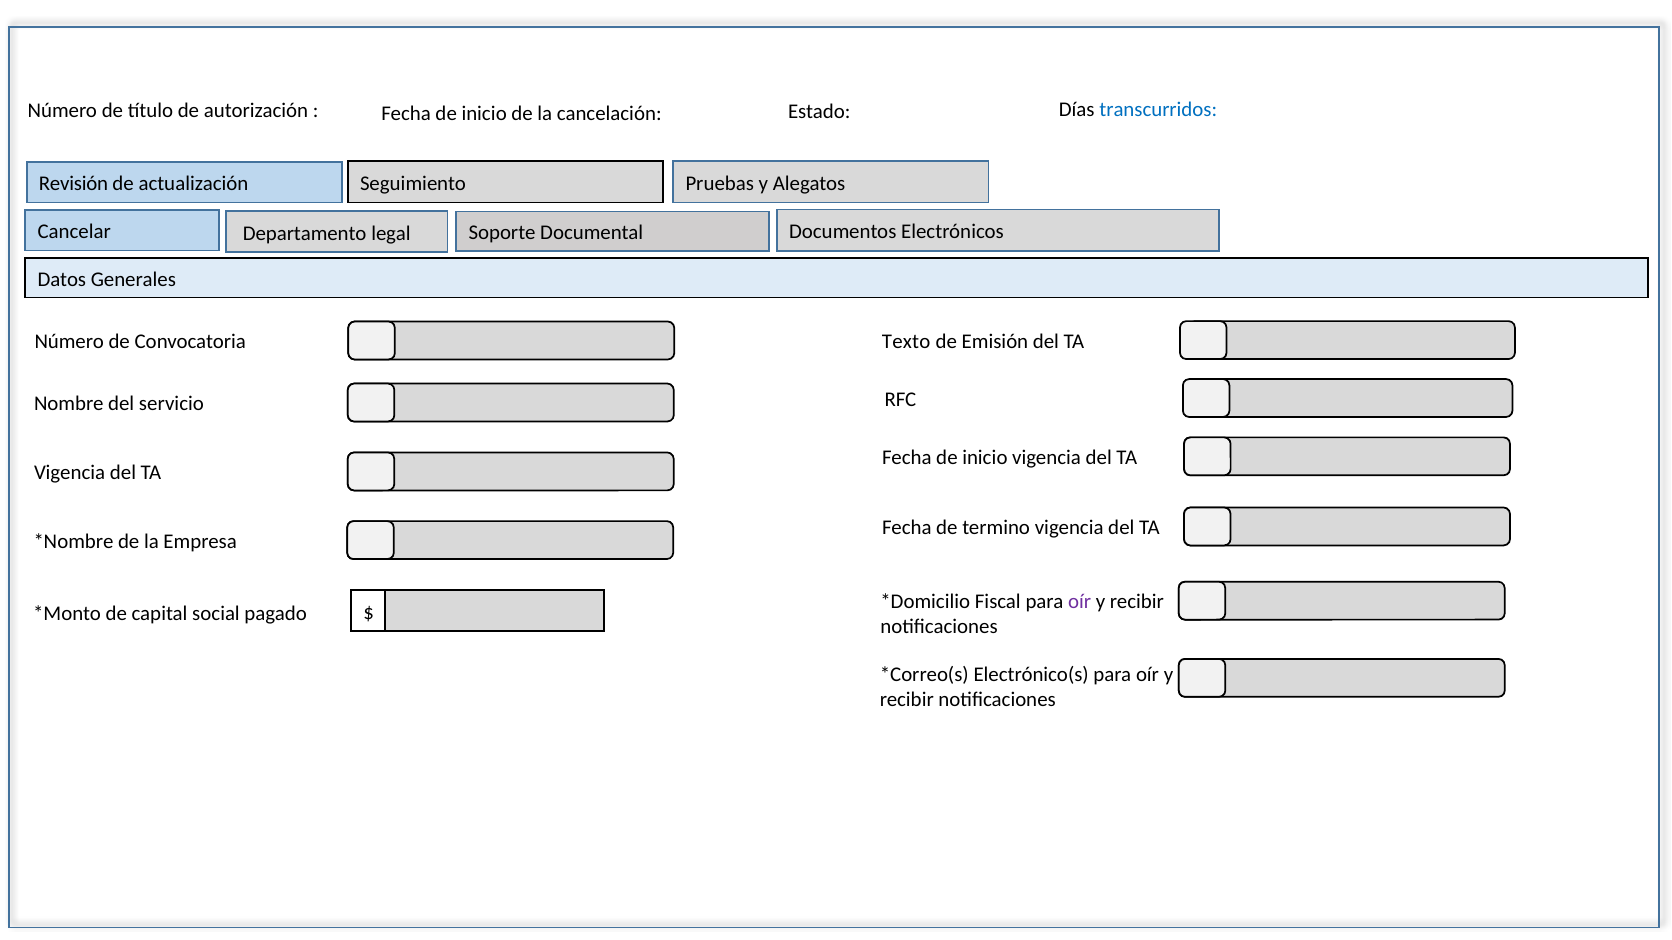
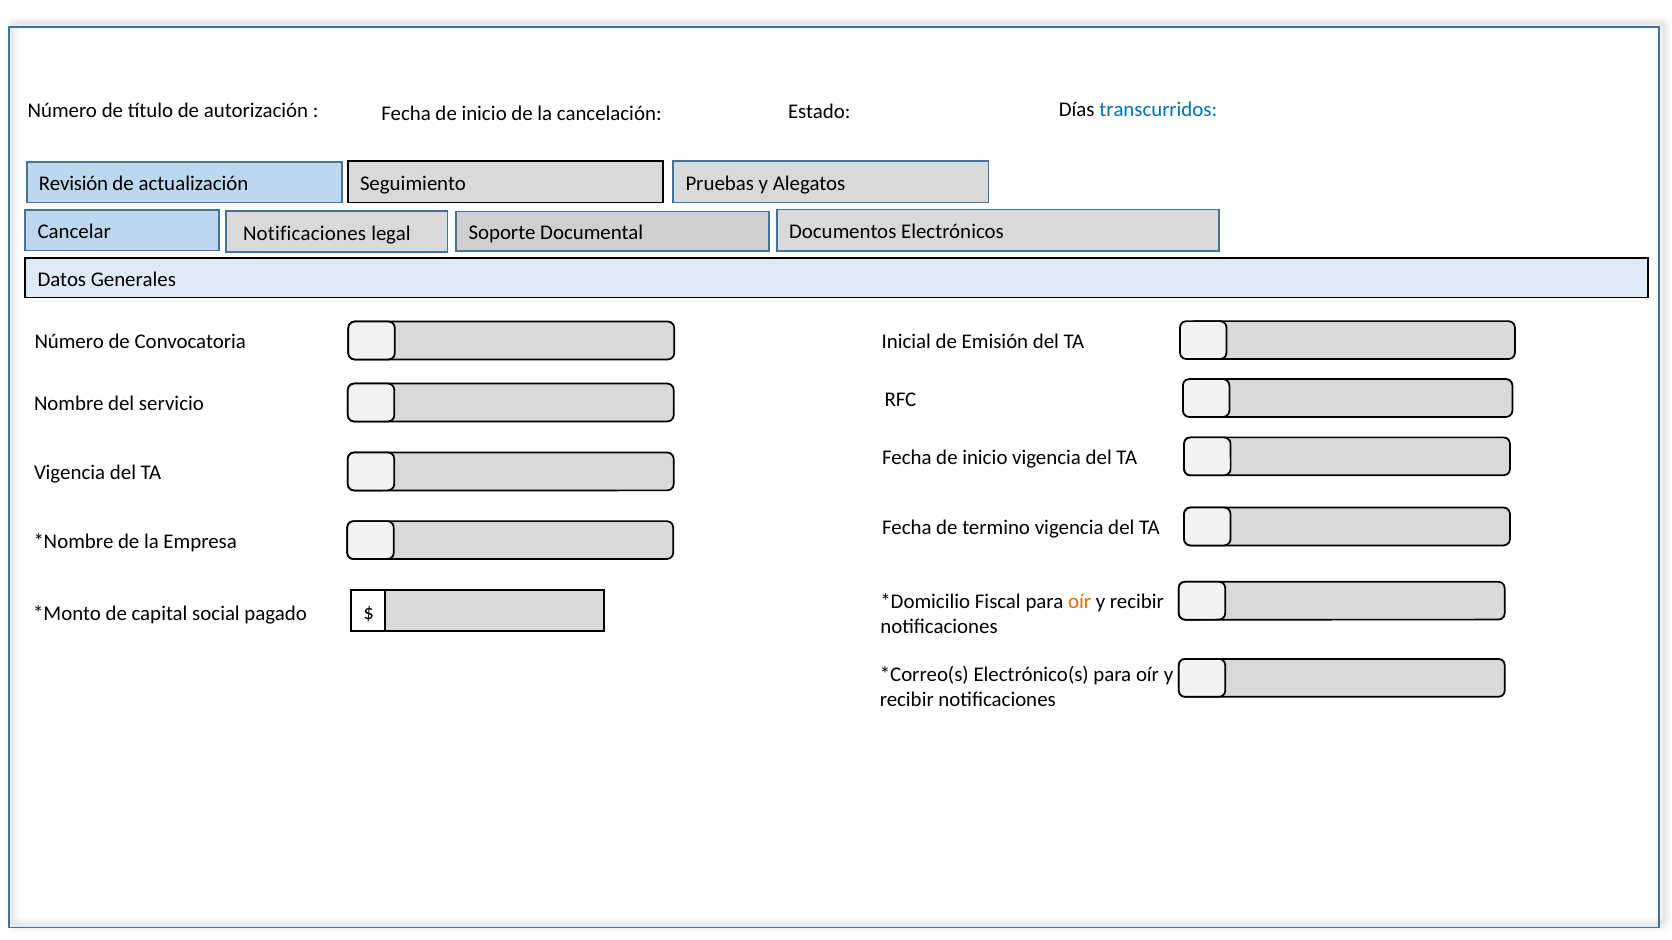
Departamento: Departamento -> Notificaciones (305, 233)
Texto: Texto -> Inicial (906, 341)
oír colour: purple -> orange (1080, 602)
